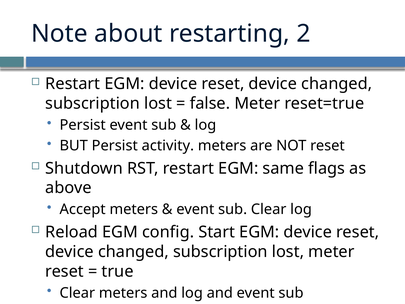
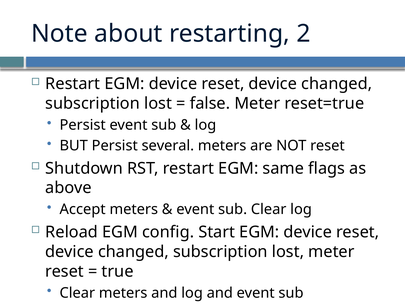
activity: activity -> several (168, 146)
